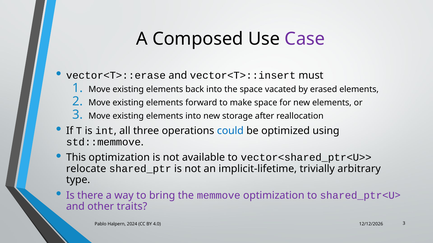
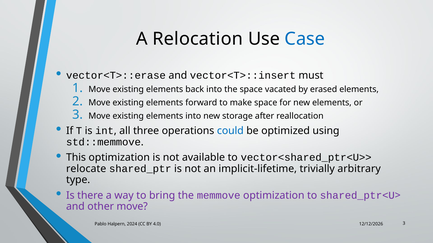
Composed: Composed -> Relocation (198, 39)
Case colour: purple -> blue (305, 39)
other traits: traits -> move (132, 207)
